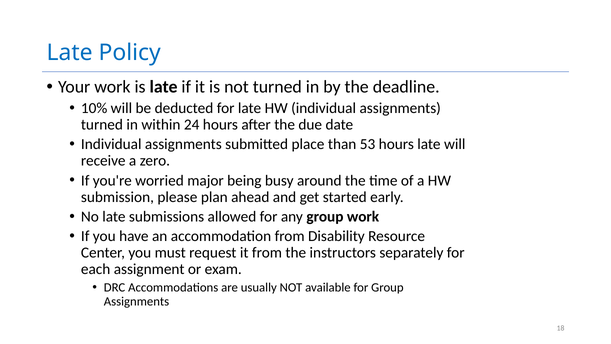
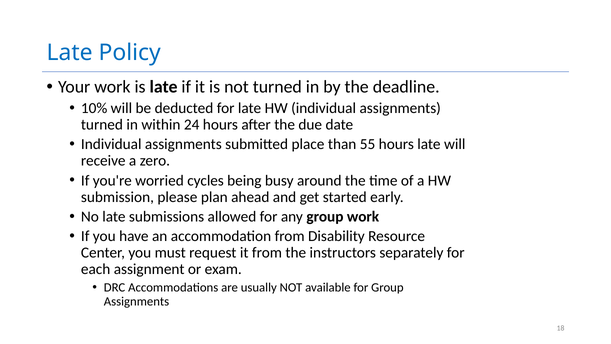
53: 53 -> 55 (368, 144)
major: major -> cycles (206, 180)
